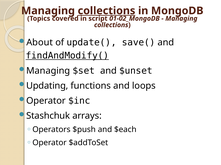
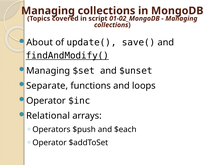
collections underline: present -> none (106, 11)
Updating: Updating -> Separate (47, 86)
Stashchuk: Stashchuk -> Relational (48, 116)
